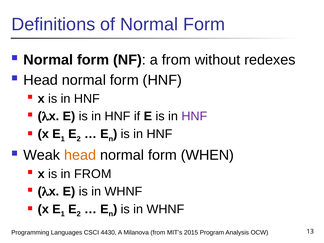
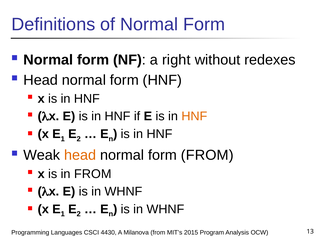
a from: from -> right (176, 60)
HNF colour: purple -> orange (194, 116)
form WHEN: WHEN -> FROM (207, 155)
